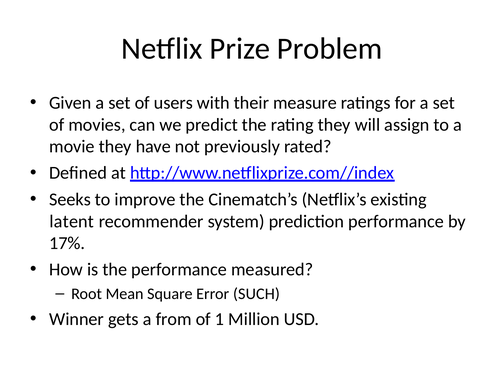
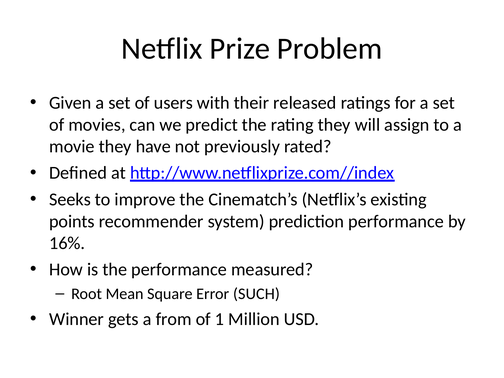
measure: measure -> released (305, 103)
latent: latent -> points (72, 221)
17%: 17% -> 16% (67, 243)
